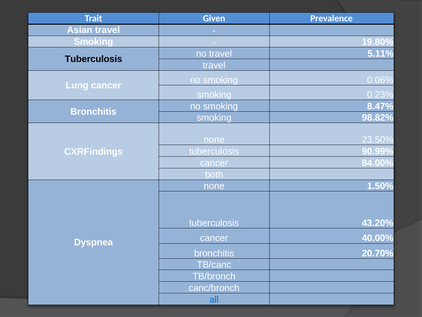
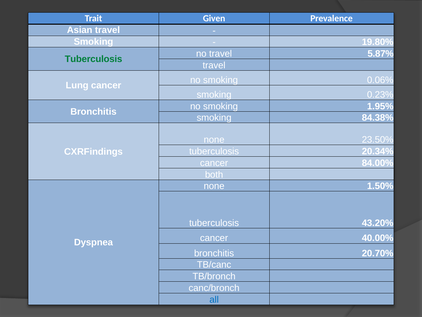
5.11%: 5.11% -> 5.87% (381, 54)
Tuberculosis colour: black -> green (93, 59)
8.47%: 8.47% -> 1.95% (380, 106)
98.82%: 98.82% -> 84.38% (378, 118)
90.99%: 90.99% -> 20.34% (378, 151)
